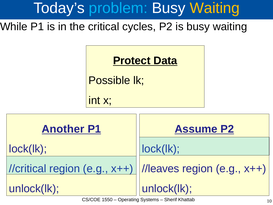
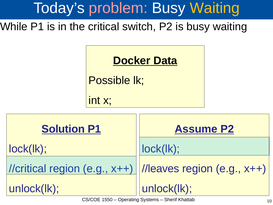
problem colour: light blue -> pink (118, 8)
cycles: cycles -> switch (139, 27)
Protect: Protect -> Docker (132, 61)
Another: Another -> Solution (63, 129)
